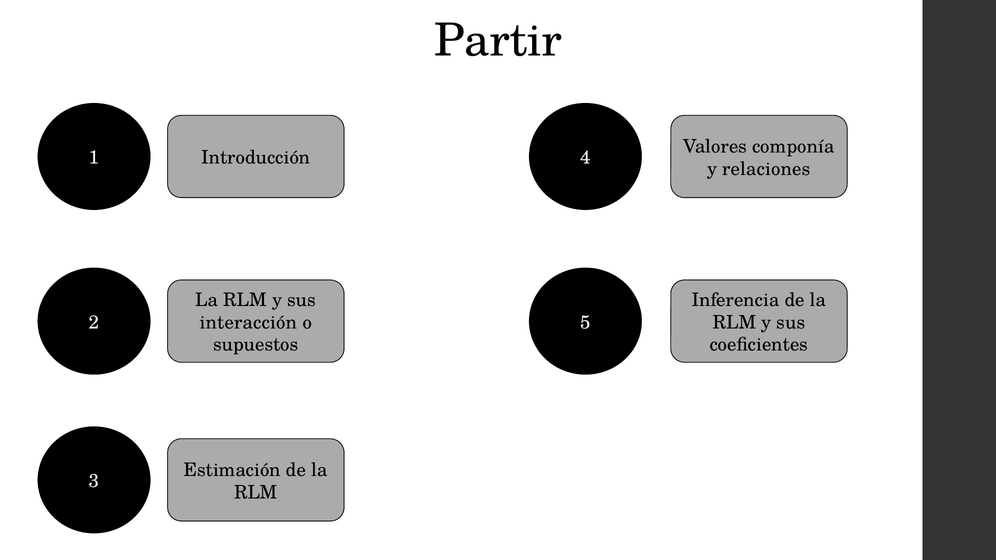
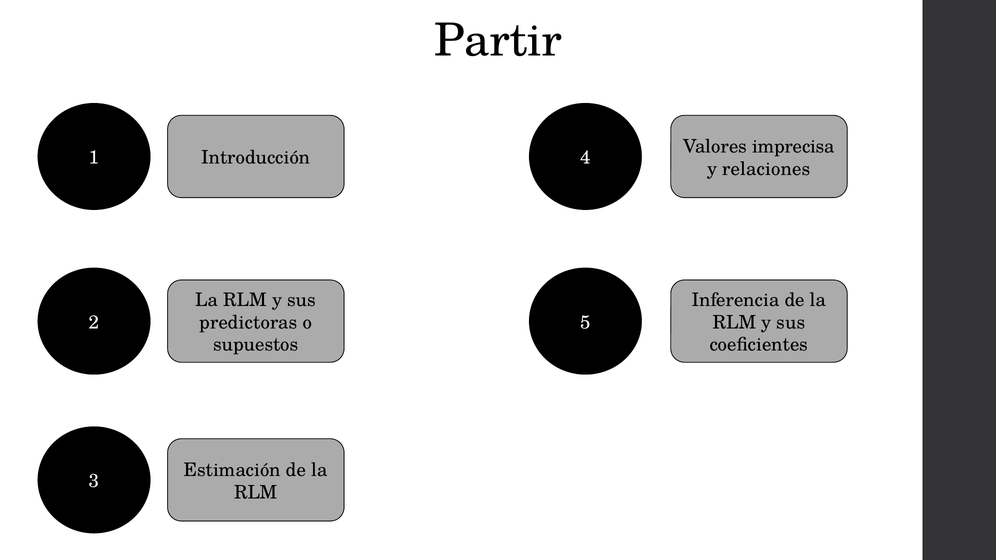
componía: componía -> imprecisa (793, 147)
interacción: interacción -> predictoras (248, 323)
